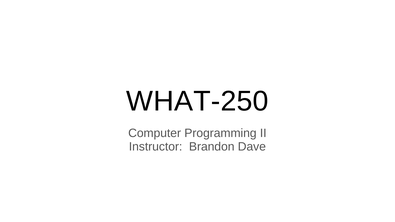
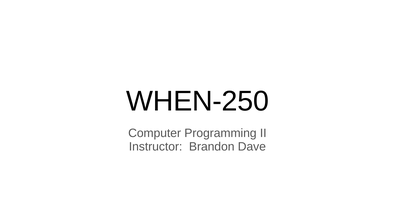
WHAT-250: WHAT-250 -> WHEN-250 (198, 101)
